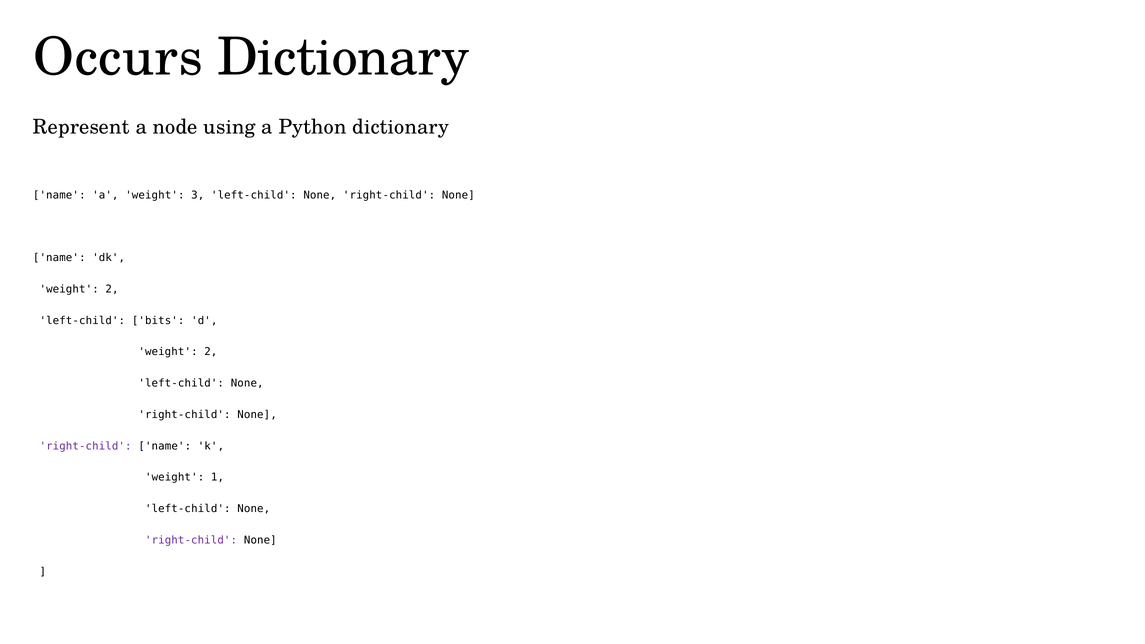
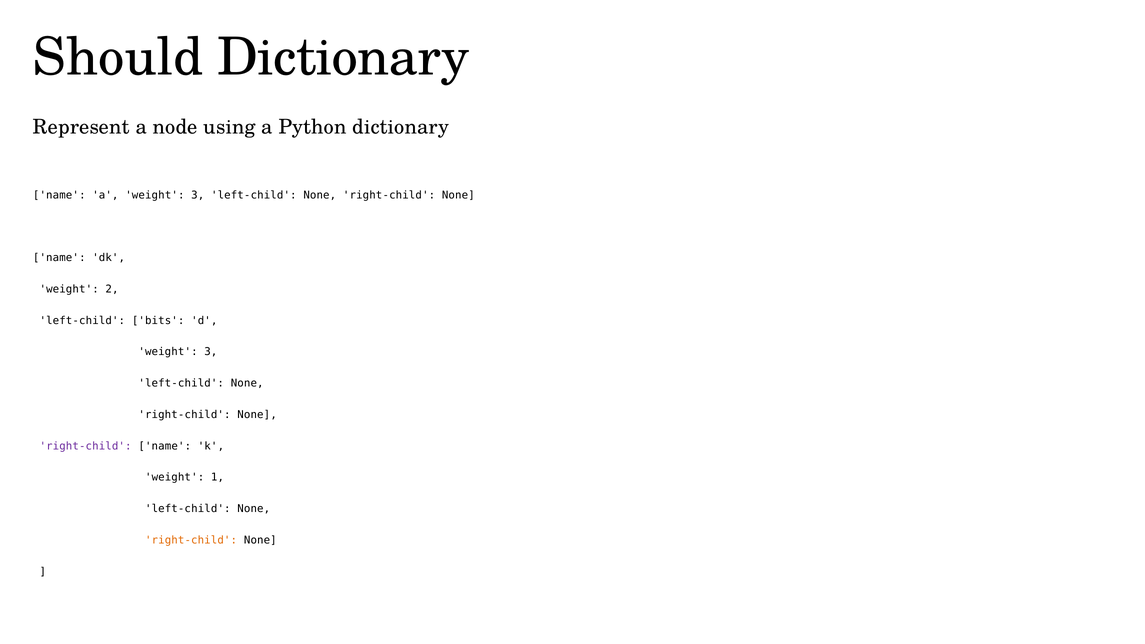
Occurs: Occurs -> Should (118, 57)
2: 2 -> 3 (211, 352)
right-child colour: purple -> orange (191, 540)
